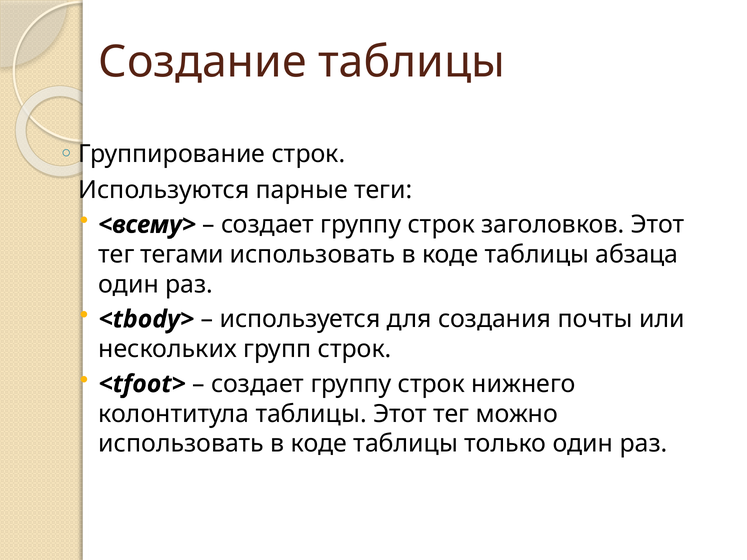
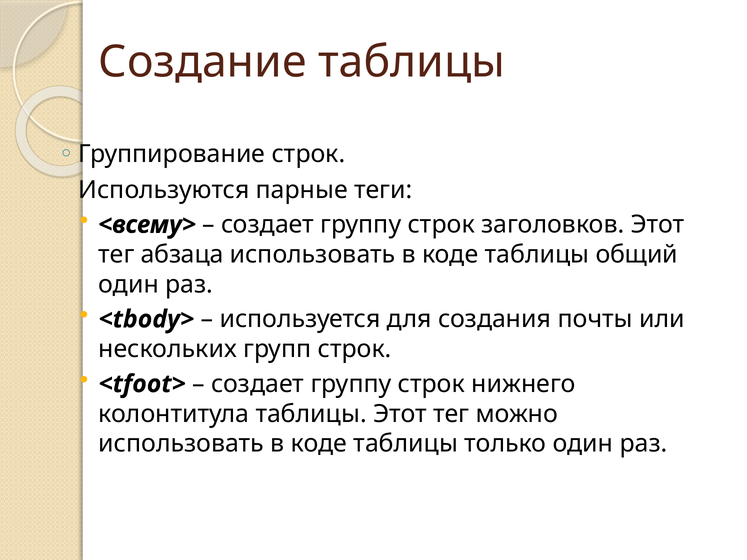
тегами: тегами -> абзаца (182, 255)
абзаца: абзаца -> общий (637, 255)
